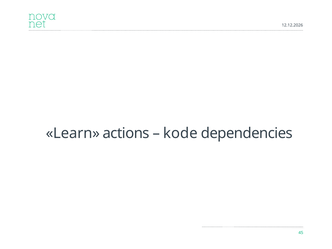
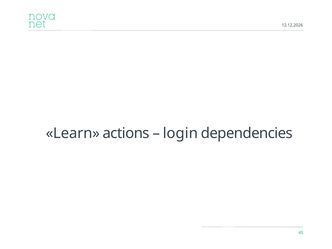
kode: kode -> login (180, 133)
